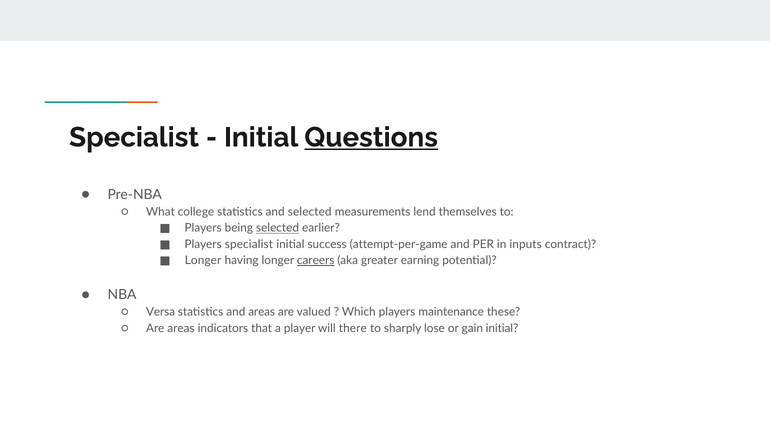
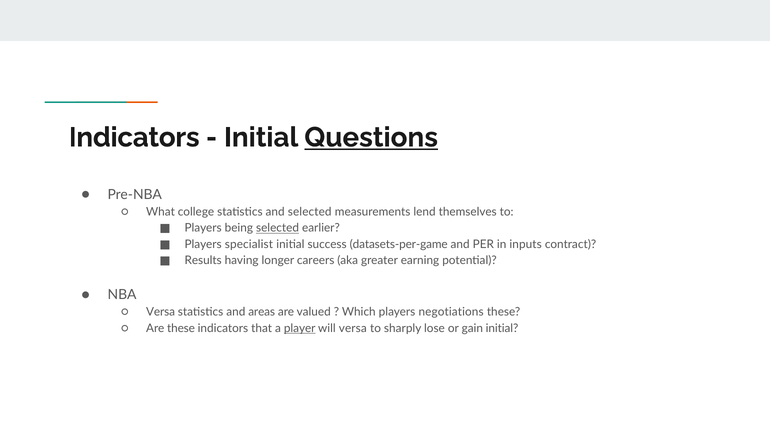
Specialist: Specialist -> Indicators (134, 137)
attempt-per-game: attempt-per-game -> datasets-per-game (399, 244)
Longer: Longer -> Results (203, 261)
careers underline: present -> none (316, 261)
maintenance: maintenance -> negotiations (451, 312)
Are areas: areas -> these (181, 328)
player underline: none -> present (300, 328)
will there: there -> versa (353, 328)
